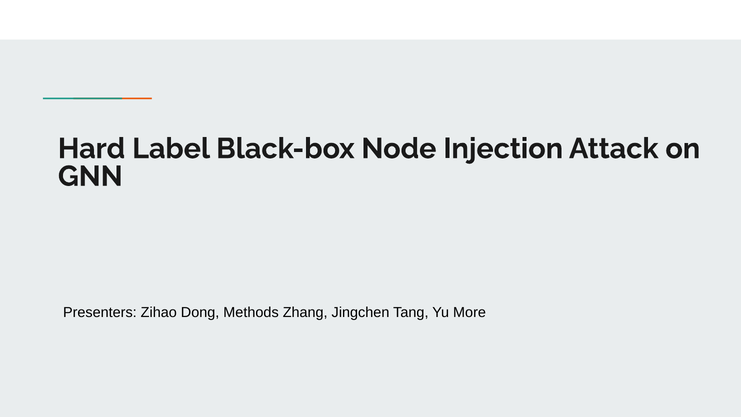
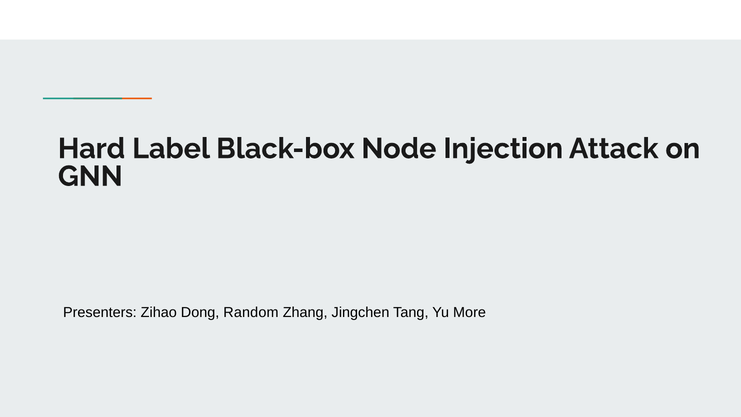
Methods: Methods -> Random (251, 312)
